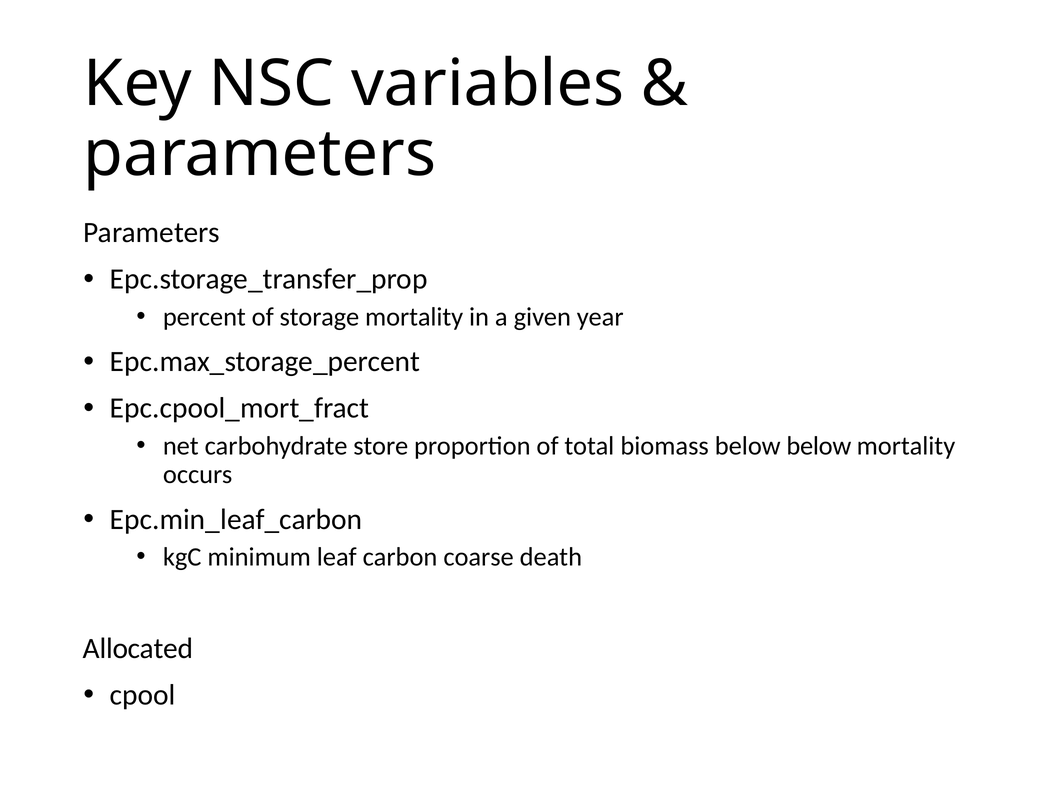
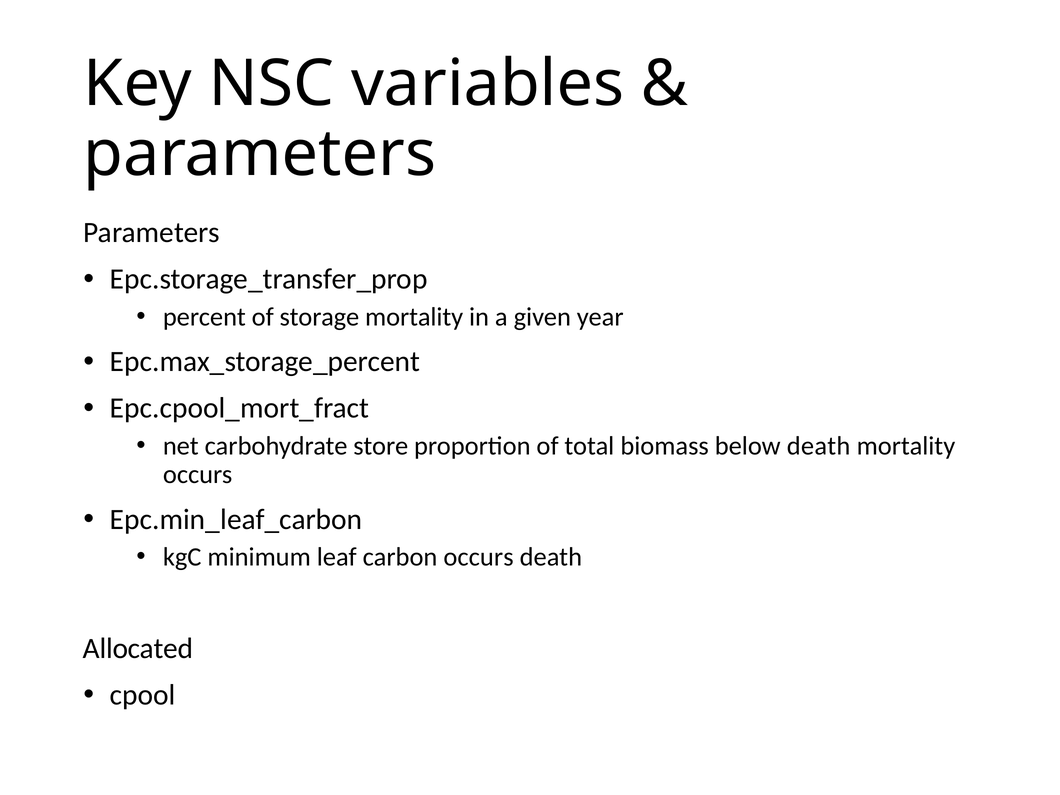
below below: below -> death (819, 446)
carbon coarse: coarse -> occurs (479, 557)
